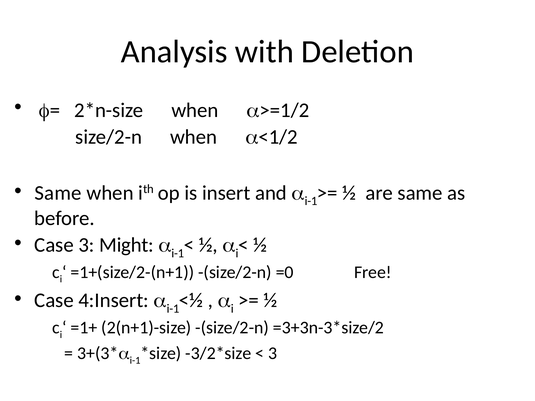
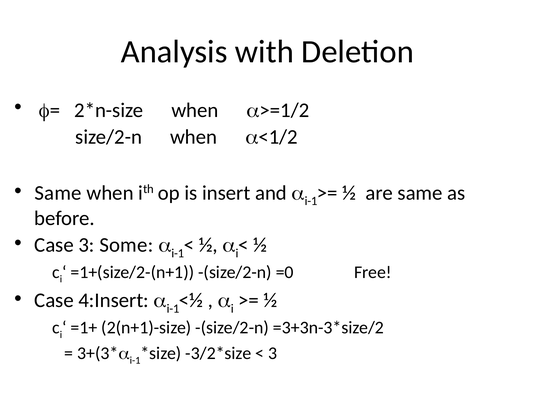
Might: Might -> Some (126, 245)
